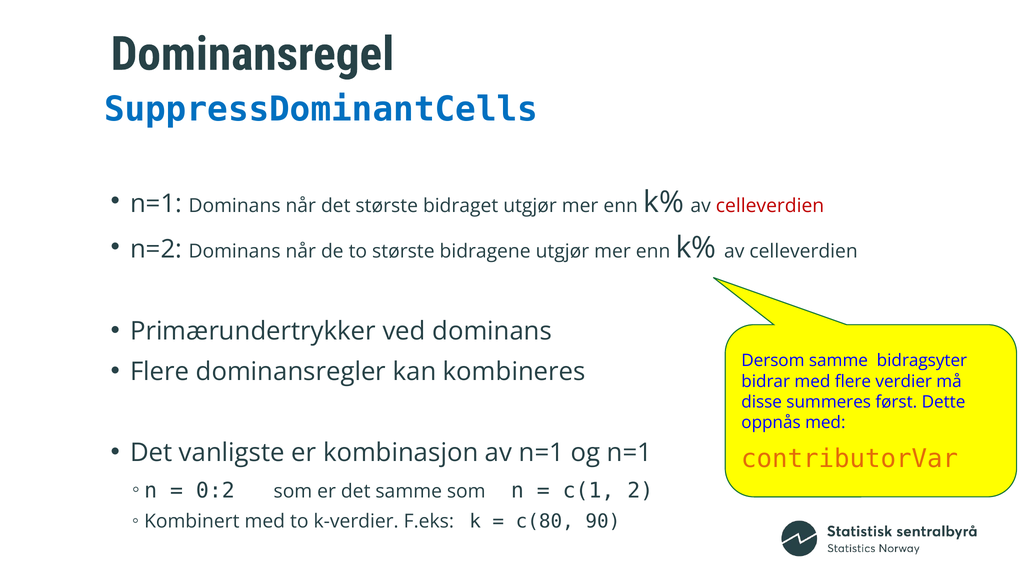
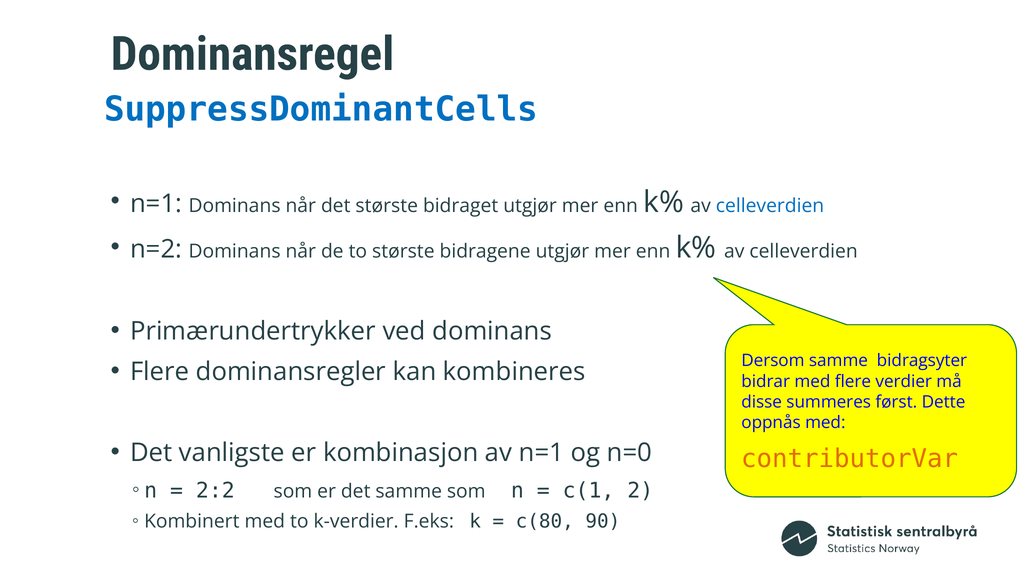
celleverdien colour: red -> blue (770, 206)
og n=1: n=1 -> n=0 (629, 453)
0:2: 0:2 -> 2:2 (215, 491)
